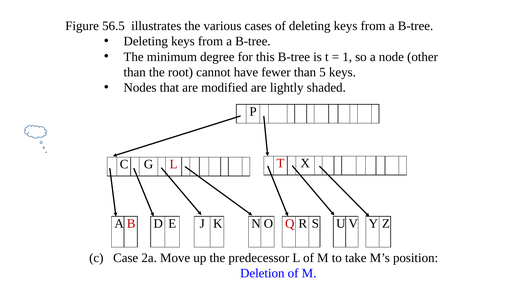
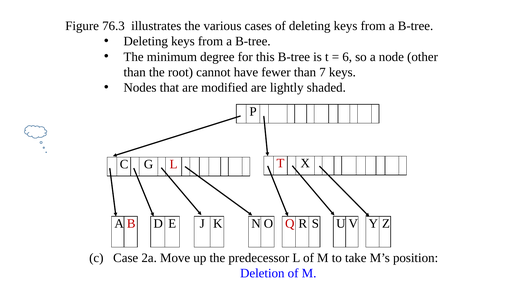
56.5: 56.5 -> 76.3 (113, 26)
1: 1 -> 6 (347, 57)
5: 5 -> 7 (323, 72)
